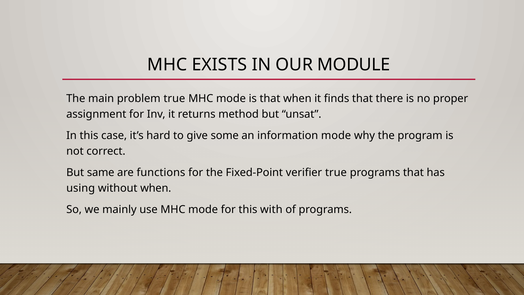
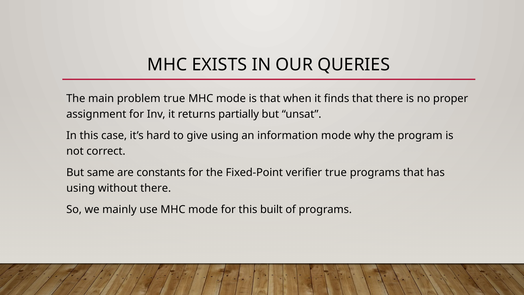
MODULE: MODULE -> QUERIES (354, 65)
method: method -> partially (239, 114)
give some: some -> using (225, 135)
functions: functions -> constants (161, 172)
without when: when -> there (156, 188)
with: with -> built (271, 209)
